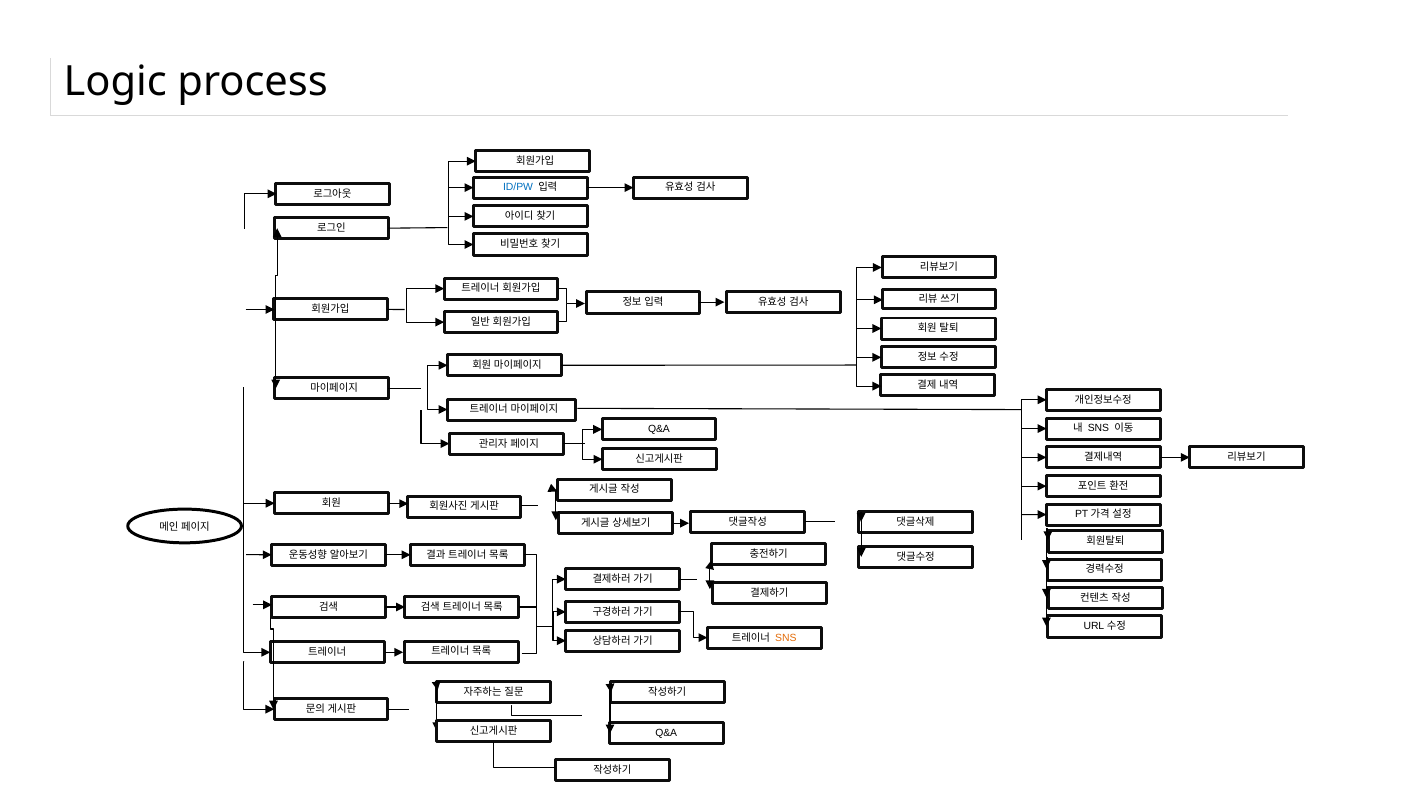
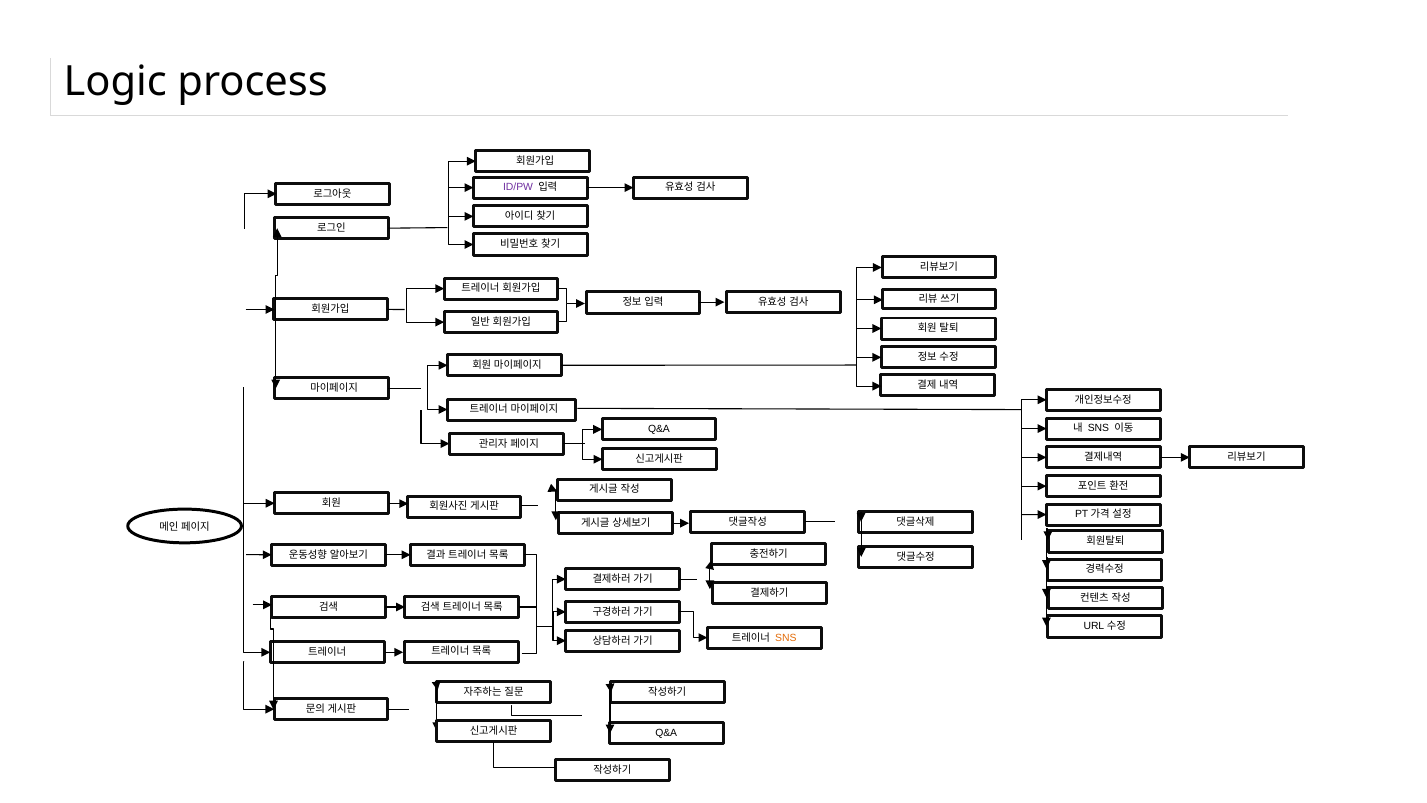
ID/PW colour: blue -> purple (518, 187)
